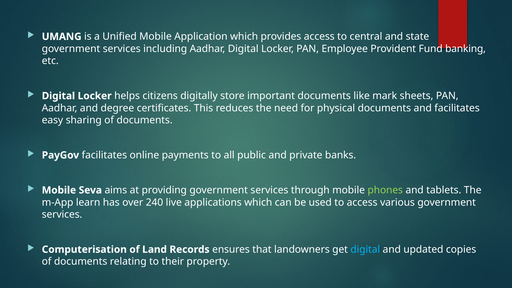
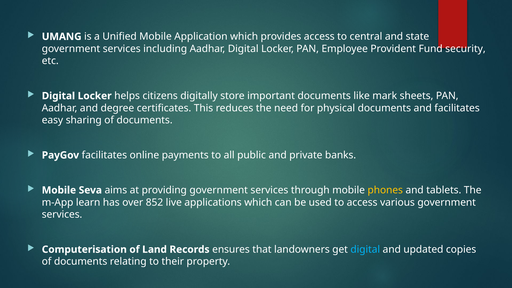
banking: banking -> security (465, 49)
phones colour: light green -> yellow (385, 190)
240: 240 -> 852 (154, 202)
